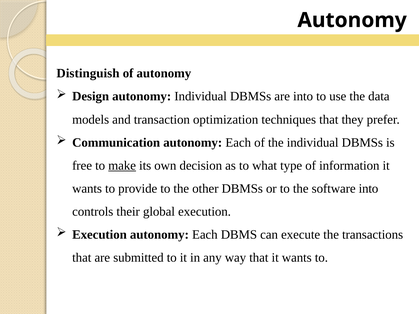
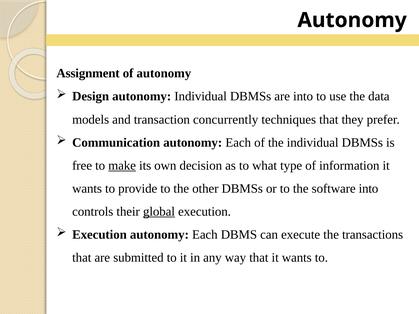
Distinguish: Distinguish -> Assignment (88, 73)
optimization: optimization -> concurrently (226, 120)
global underline: none -> present (159, 212)
